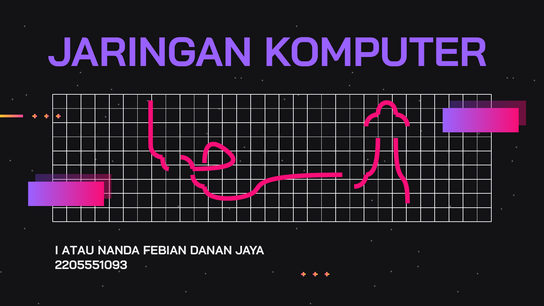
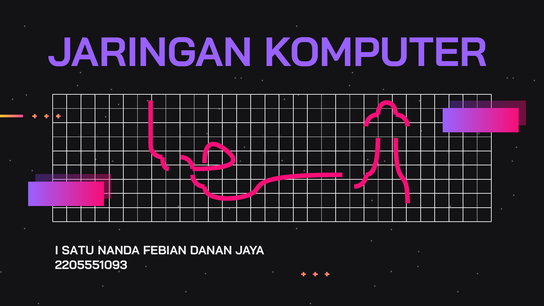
ATAU: ATAU -> SATU (78, 251)
